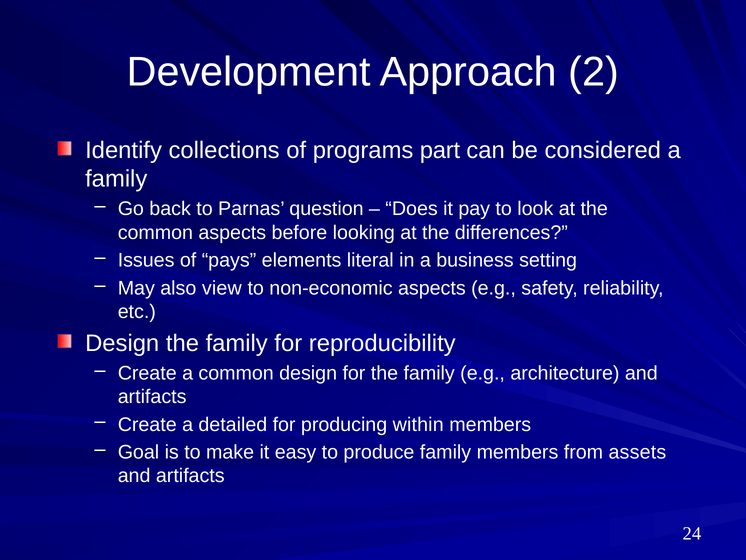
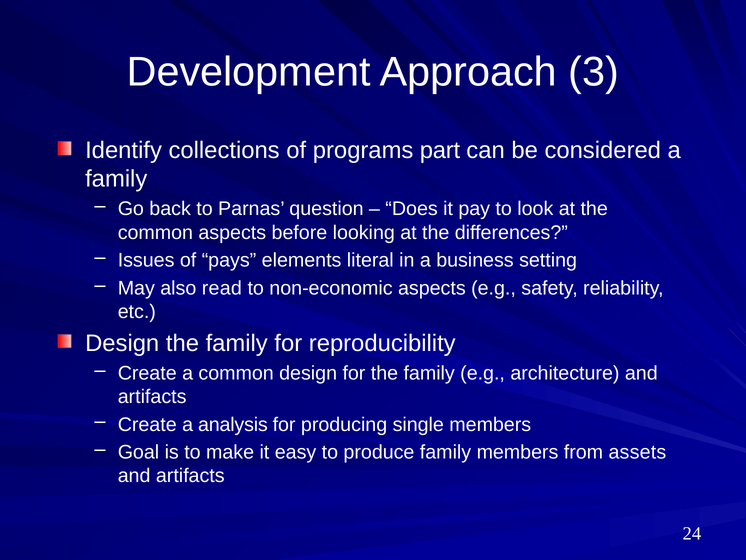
2: 2 -> 3 (594, 72)
view: view -> read (222, 288)
detailed: detailed -> analysis (233, 424)
within: within -> single (418, 424)
